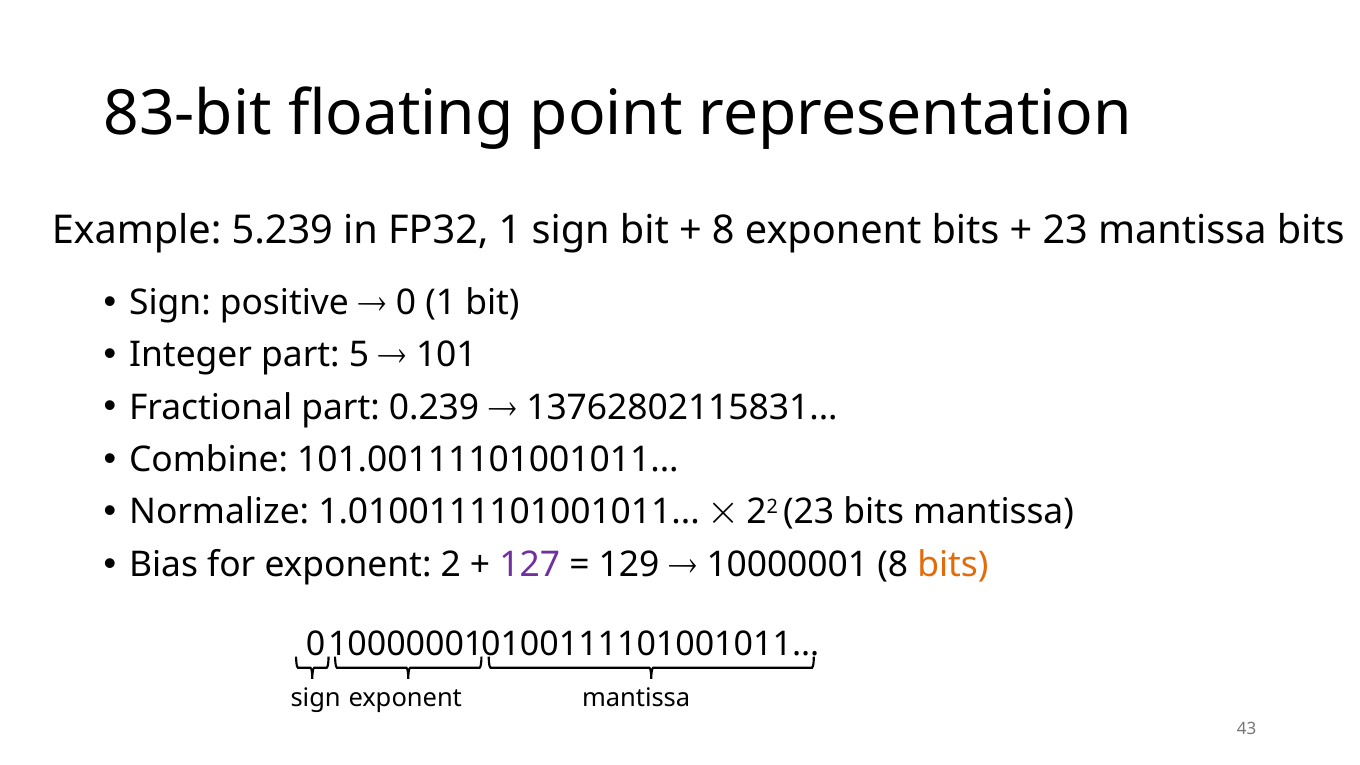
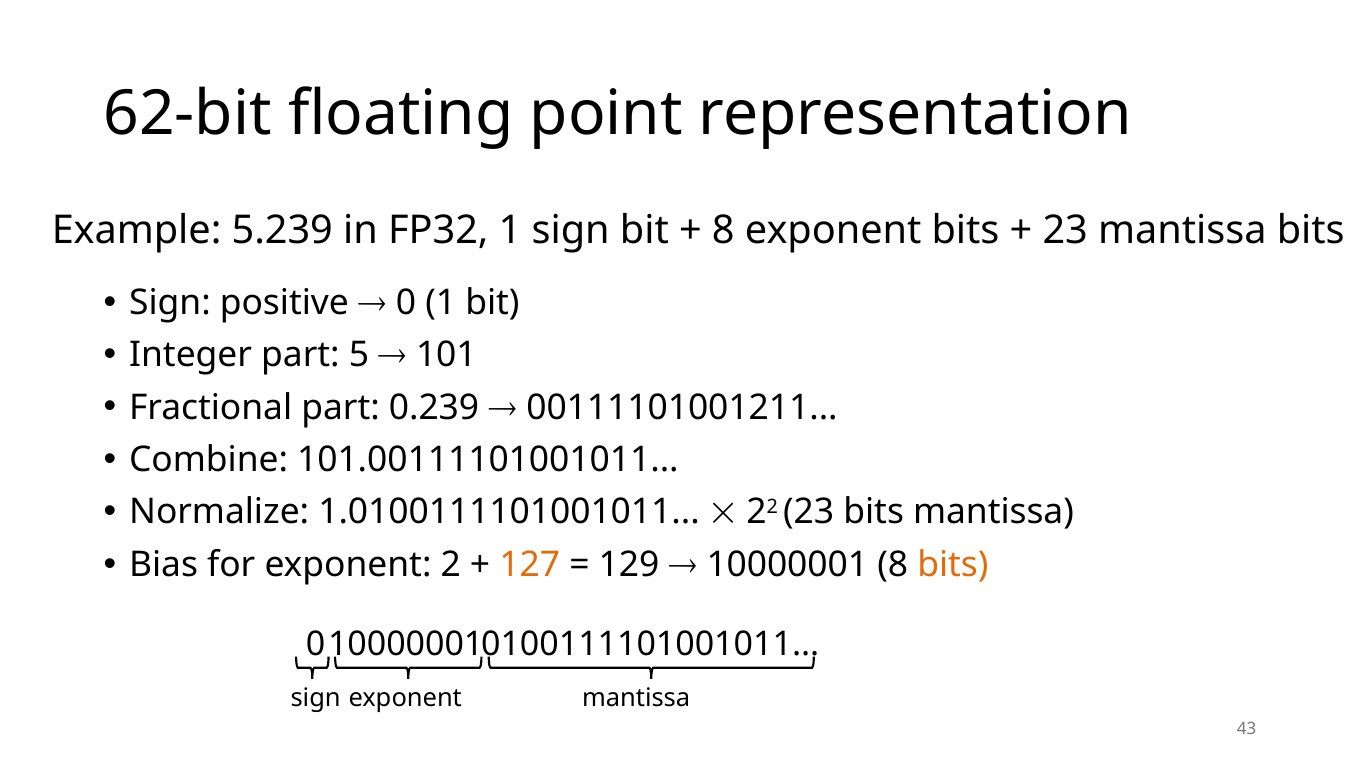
83-bit: 83-bit -> 62-bit (188, 114)
13762802115831: 13762802115831 -> 00111101001211 (682, 407)
127 colour: purple -> orange (530, 565)
